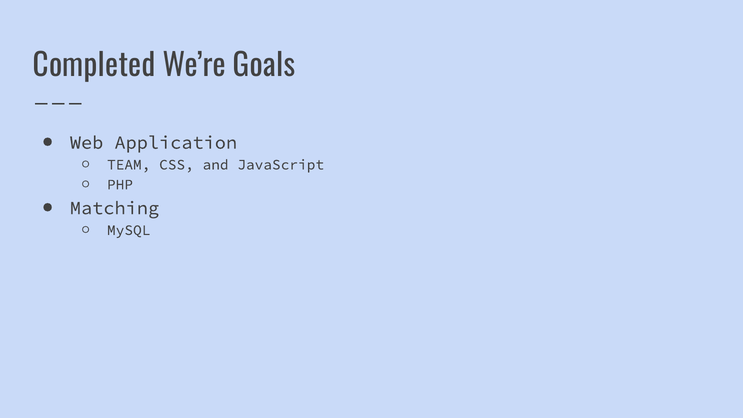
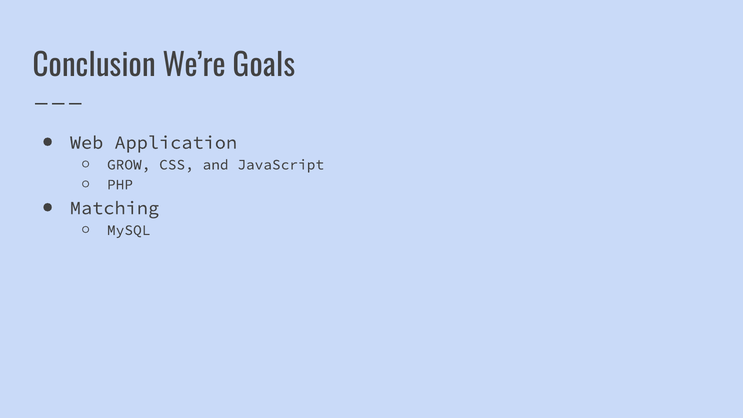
Completed: Completed -> Conclusion (94, 66)
TEAM: TEAM -> GROW (129, 165)
